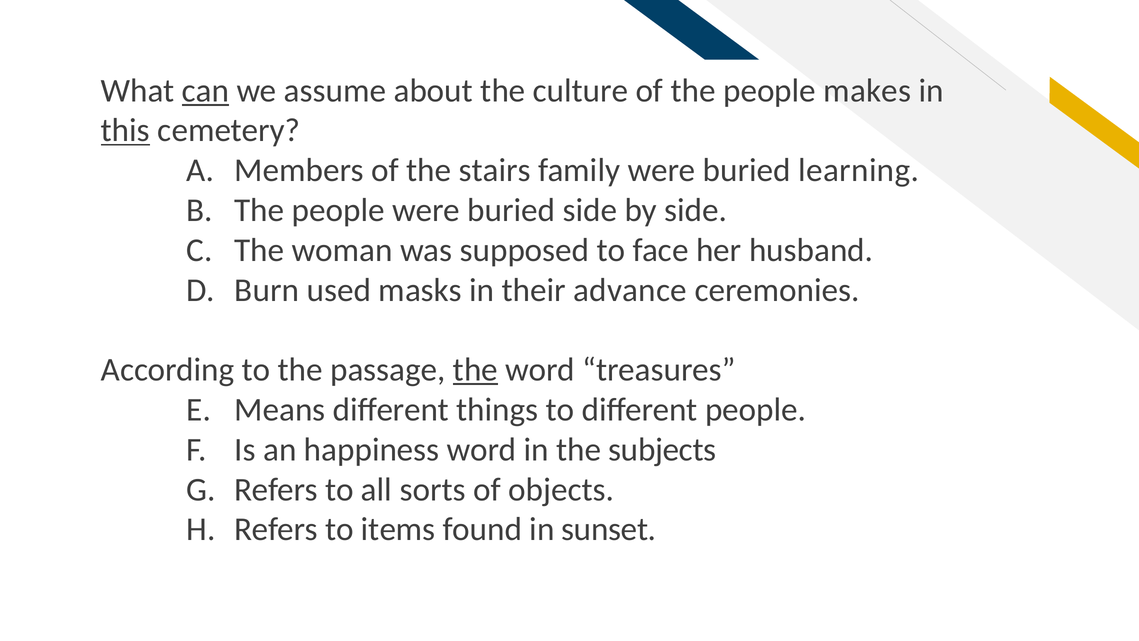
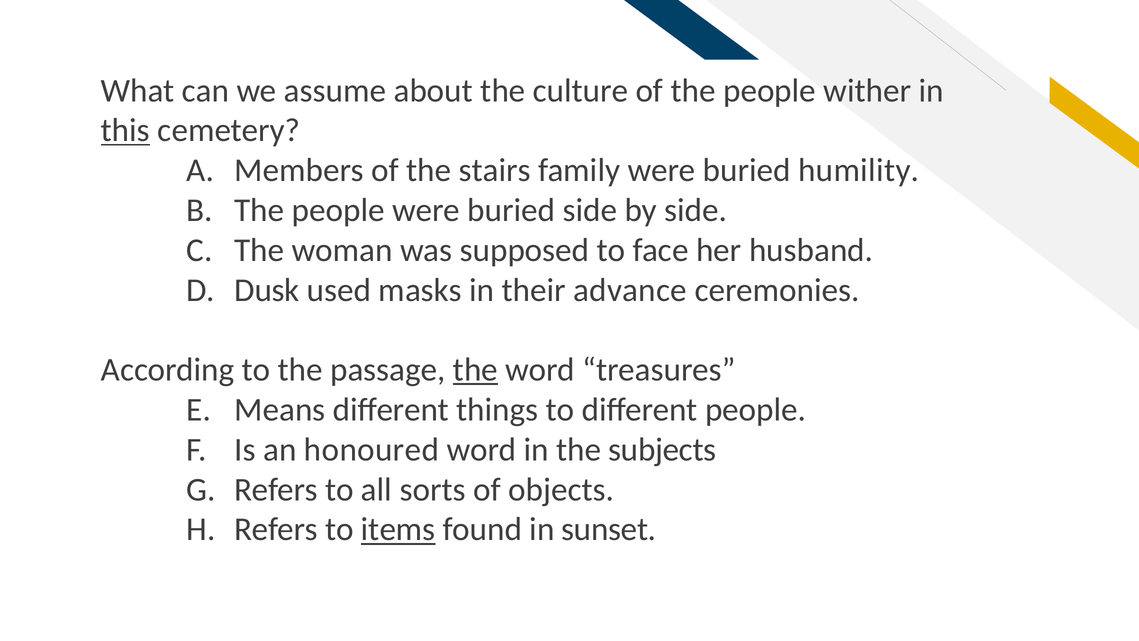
can underline: present -> none (206, 91)
makes: makes -> wither (867, 91)
learning: learning -> humility (859, 170)
Burn: Burn -> Dusk (267, 290)
happiness: happiness -> honoured (371, 449)
items underline: none -> present (398, 529)
